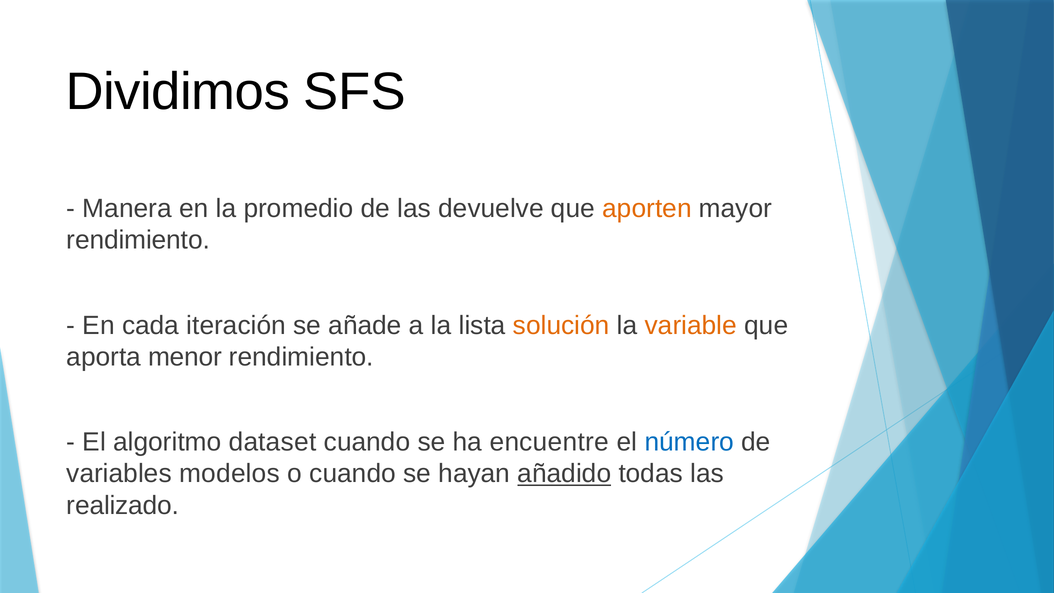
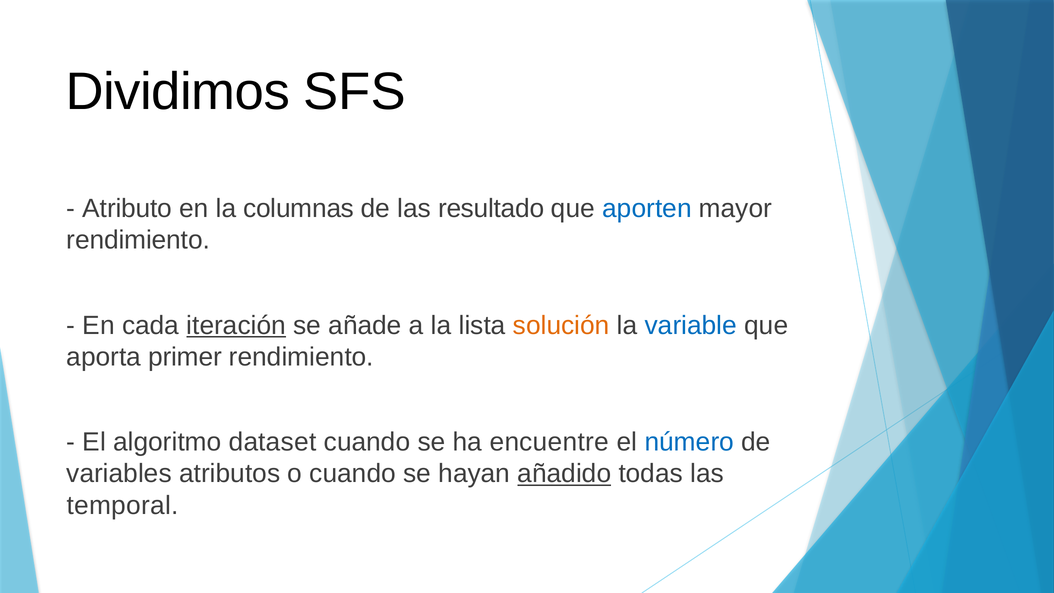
Manera: Manera -> Atributo (127, 208)
promedio: promedio -> columnas (299, 208)
devuelve: devuelve -> resultado (491, 208)
aporten colour: orange -> blue (647, 208)
iteración underline: none -> present (236, 325)
variable colour: orange -> blue (691, 325)
menor: menor -> primer (185, 357)
modelos: modelos -> atributos (230, 474)
realizado: realizado -> temporal (123, 505)
